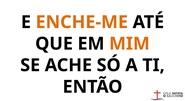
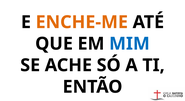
MIM colour: orange -> blue (129, 44)
